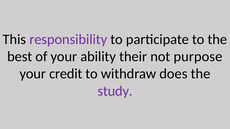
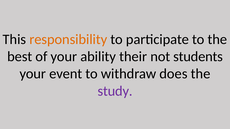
responsibility colour: purple -> orange (68, 39)
purpose: purpose -> students (198, 57)
credit: credit -> event (66, 74)
